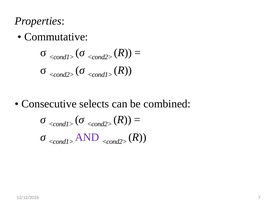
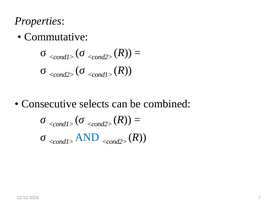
AND colour: purple -> blue (87, 138)
